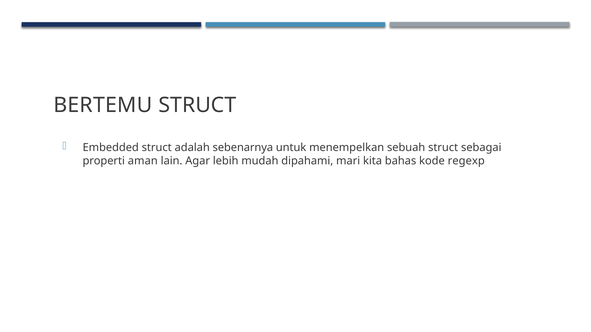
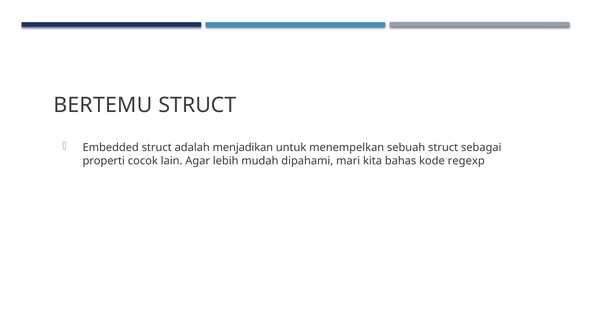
sebenarnya: sebenarnya -> menjadikan (243, 148)
aman: aman -> cocok (143, 161)
